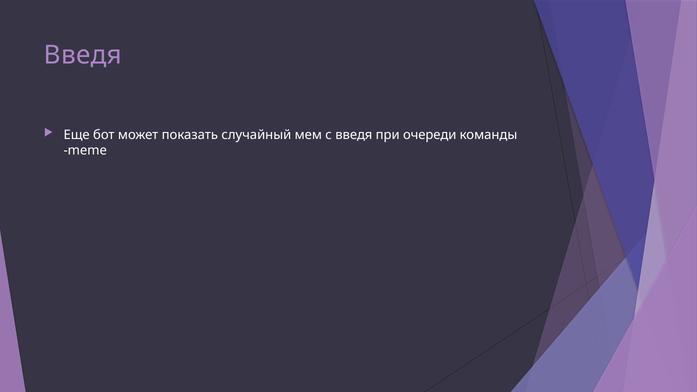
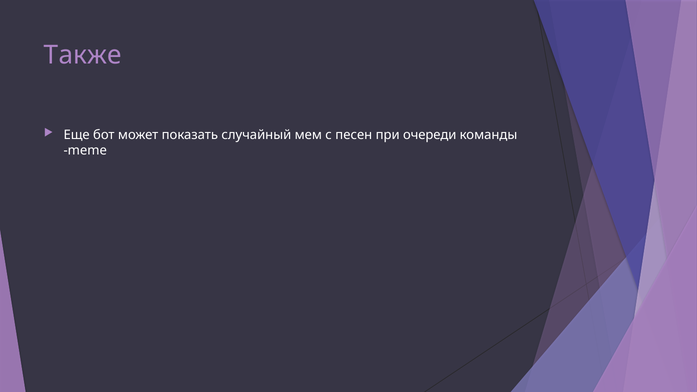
Введя: Введя -> Также (83, 55)
с введя: введя -> песен (354, 135)
